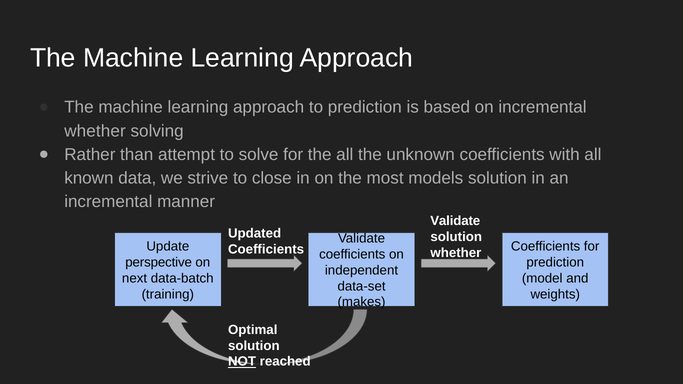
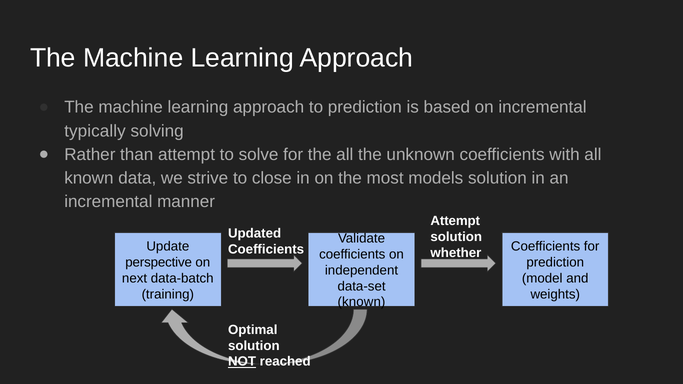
whether: whether -> typically (95, 131)
Validate: Validate -> Attempt (455, 221)
makes: makes -> known (361, 302)
